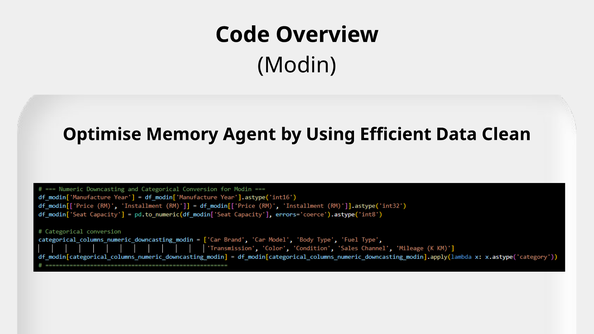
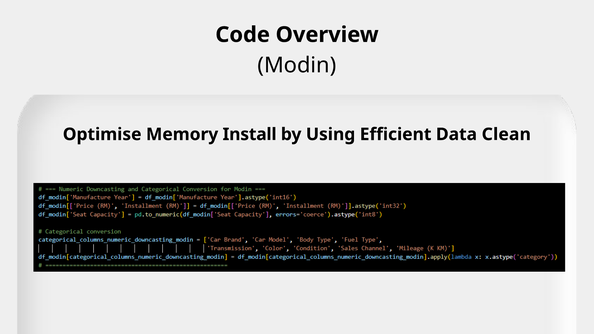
Agent: Agent -> Install (250, 134)
